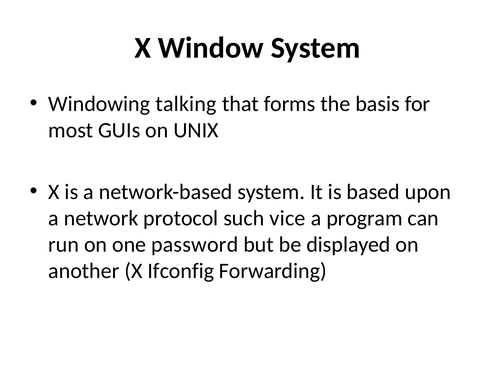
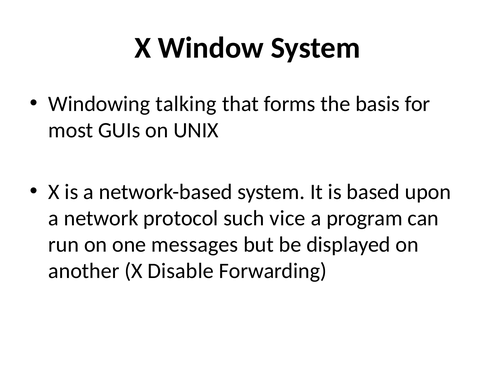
password: password -> messages (195, 245)
Ifconfig: Ifconfig -> Disable (181, 271)
